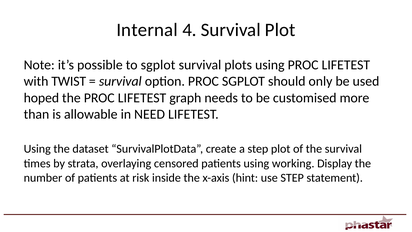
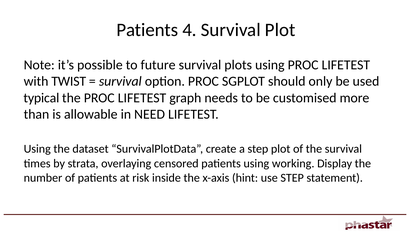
Internal: Internal -> Patients (147, 30)
to sgplot: sgplot -> future (158, 65)
hoped: hoped -> typical (41, 98)
